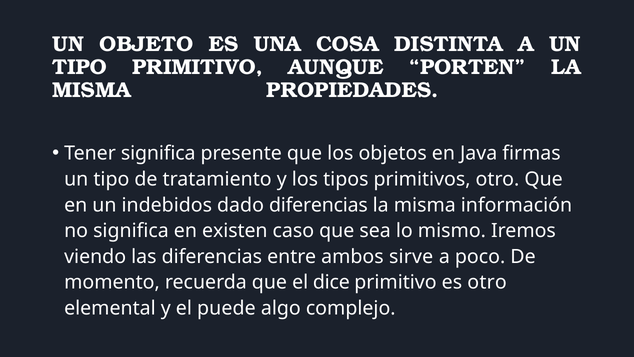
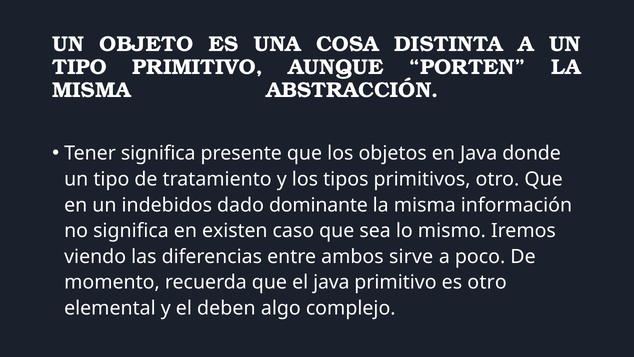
PROPIEDADES: PROPIEDADES -> ABSTRACCIÓN (352, 90)
firmas: firmas -> donde (532, 153)
dado diferencias: diferencias -> dominante (318, 205)
el dice: dice -> java (331, 282)
puede: puede -> deben (226, 308)
